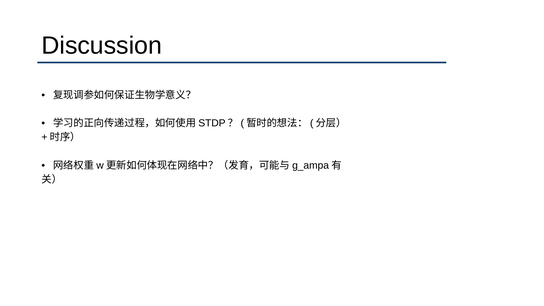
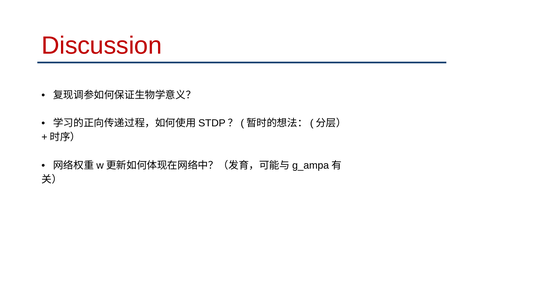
Discussion colour: black -> red (102, 46)
